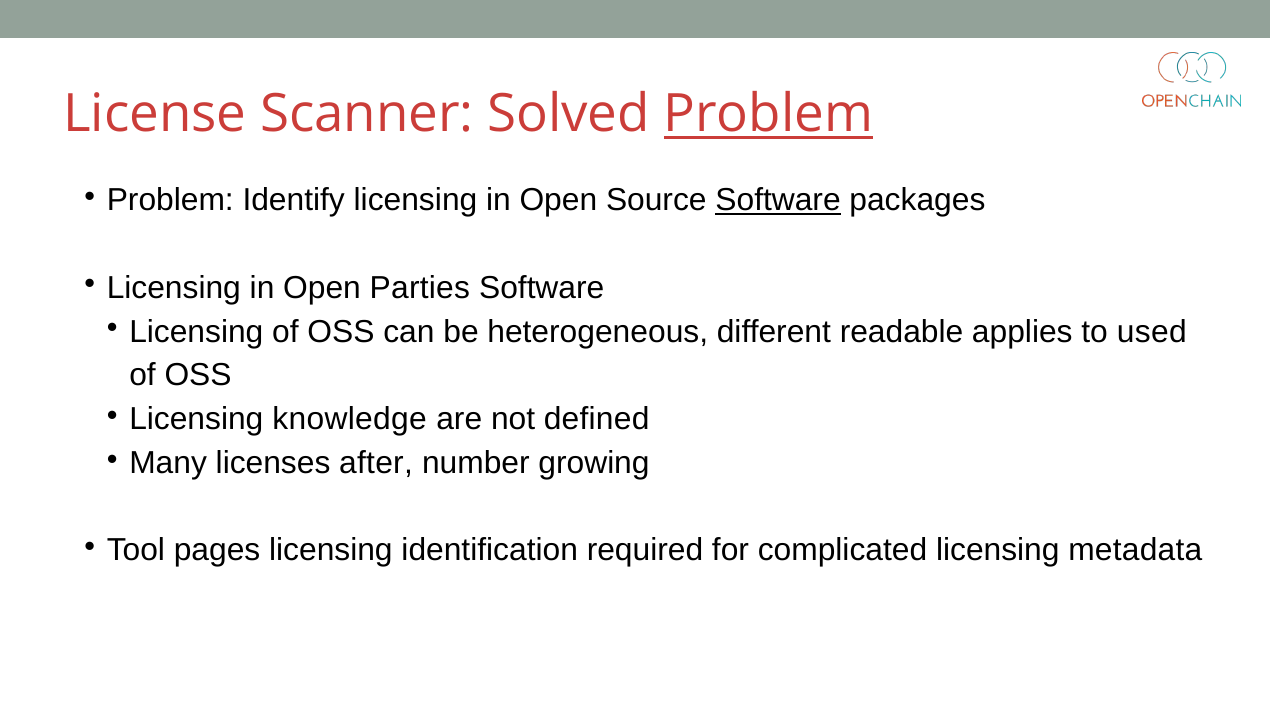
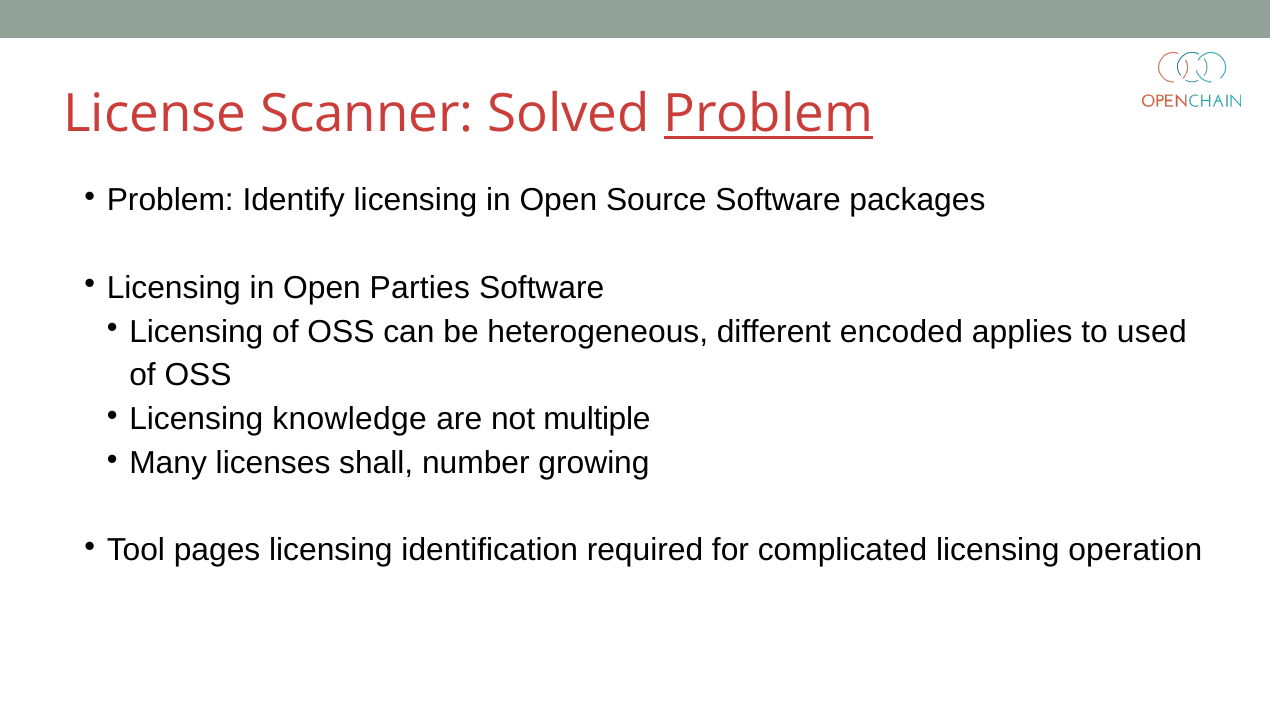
Software underline: present -> none (778, 200)
readable: readable -> encoded (901, 332)
defined: defined -> multiple (597, 419)
after: after -> shall (376, 463)
metadata: metadata -> operation (1135, 551)
